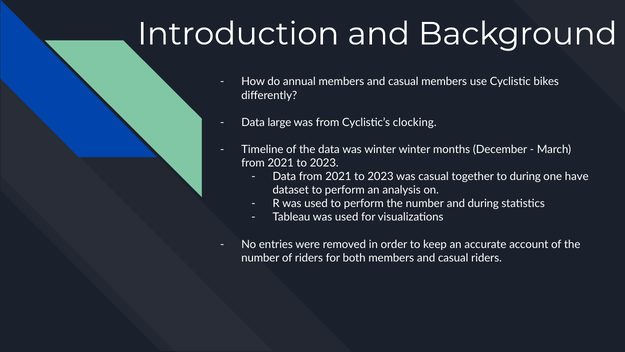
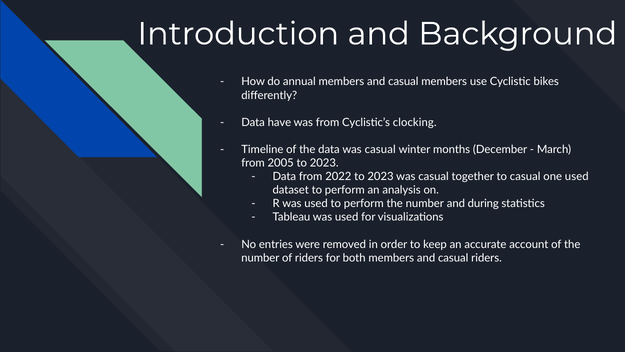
large: large -> have (279, 122)
data was winter: winter -> casual (380, 149)
2021: 2021 -> 2005 (281, 163)
Data from 2021: 2021 -> 2022 (338, 176)
to during: during -> casual (525, 176)
one have: have -> used (577, 176)
